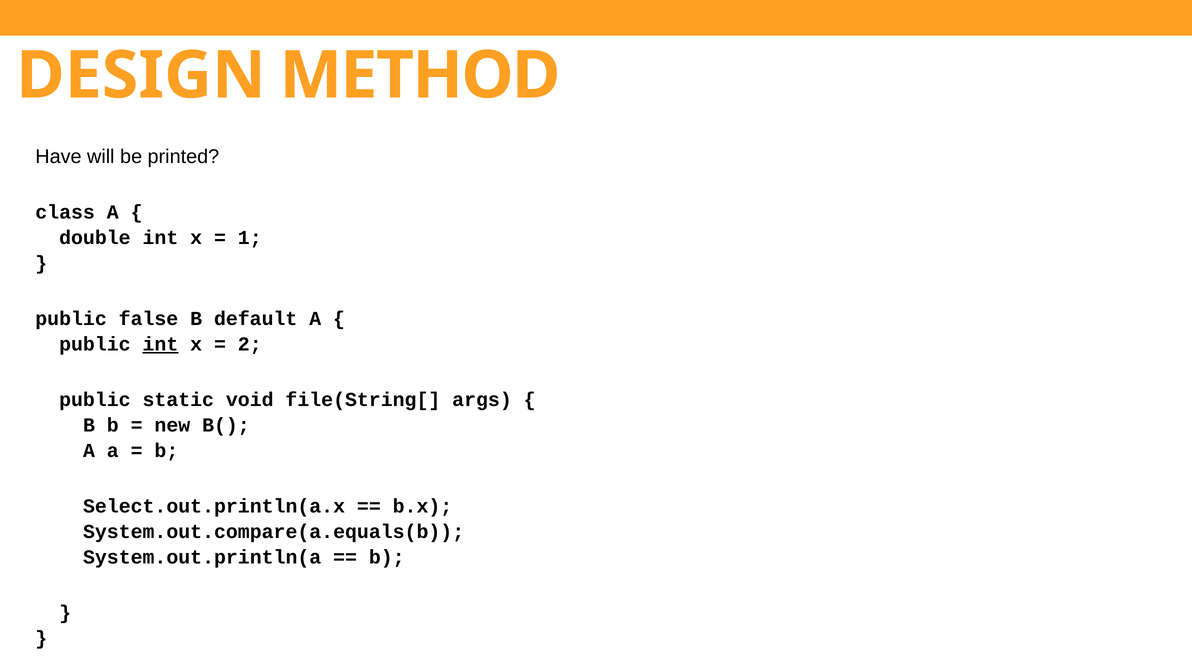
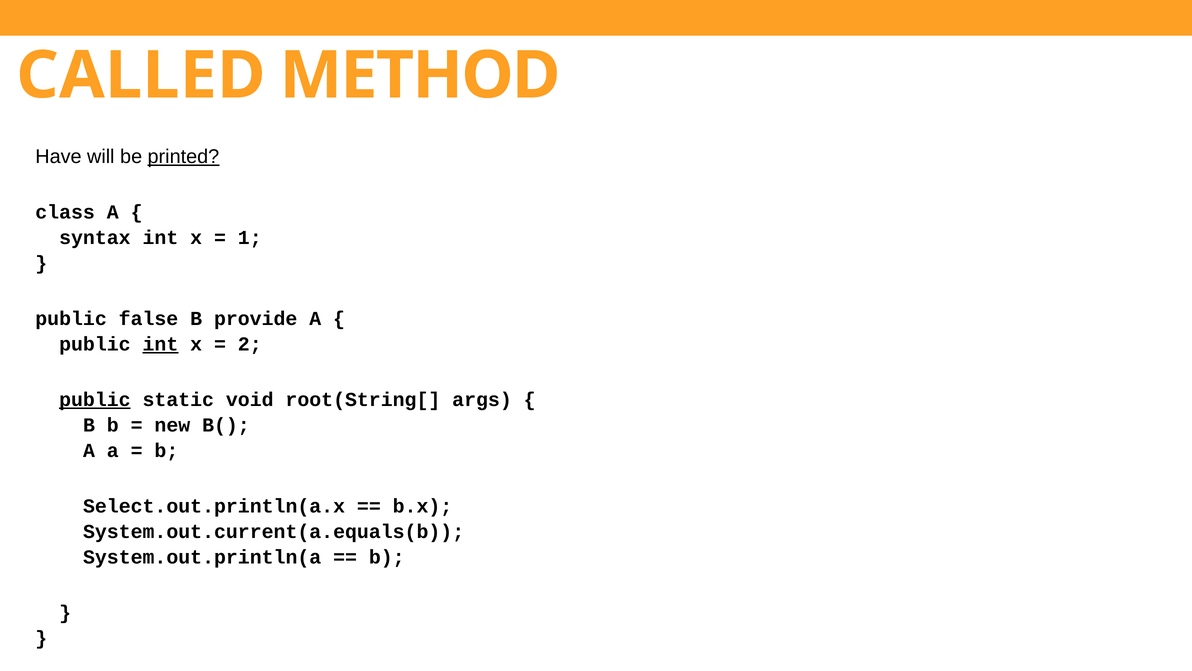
DESIGN: DESIGN -> CALLED (141, 76)
printed underline: none -> present (183, 157)
double: double -> syntax (95, 238)
default: default -> provide (256, 318)
public underline: none -> present (95, 399)
file(String[: file(String[ -> root(String[ (363, 399)
System.out.compare(a.equals(b: System.out.compare(a.equals(b -> System.out.current(a.equals(b (274, 531)
